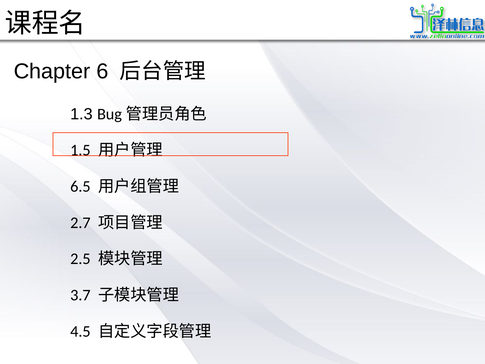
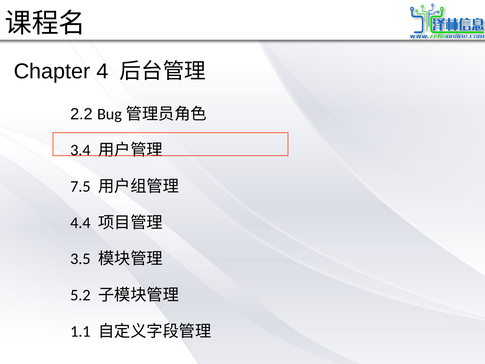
6: 6 -> 4 (102, 71)
1.3: 1.3 -> 2.2 (81, 114)
1.5: 1.5 -> 3.4 (80, 150)
6.5: 6.5 -> 7.5 (80, 186)
2.7: 2.7 -> 4.4 (80, 223)
2.5: 2.5 -> 3.5 (80, 259)
3.7: 3.7 -> 5.2 (80, 295)
4.5: 4.5 -> 1.1 (80, 331)
